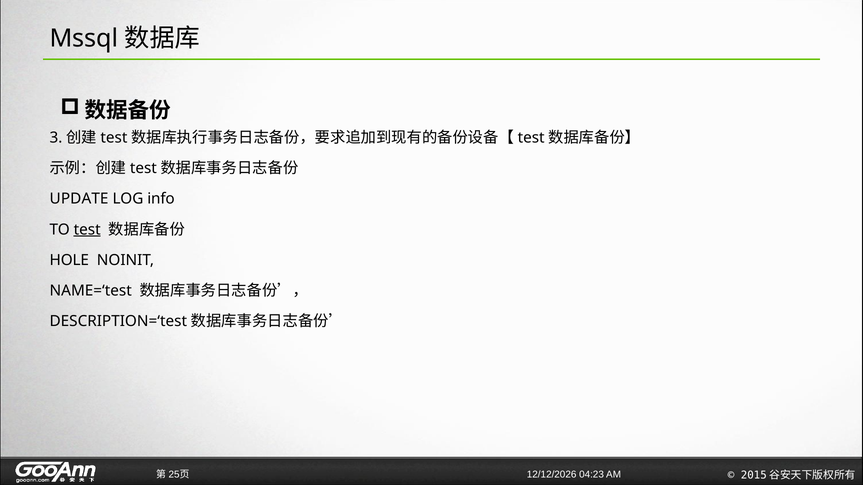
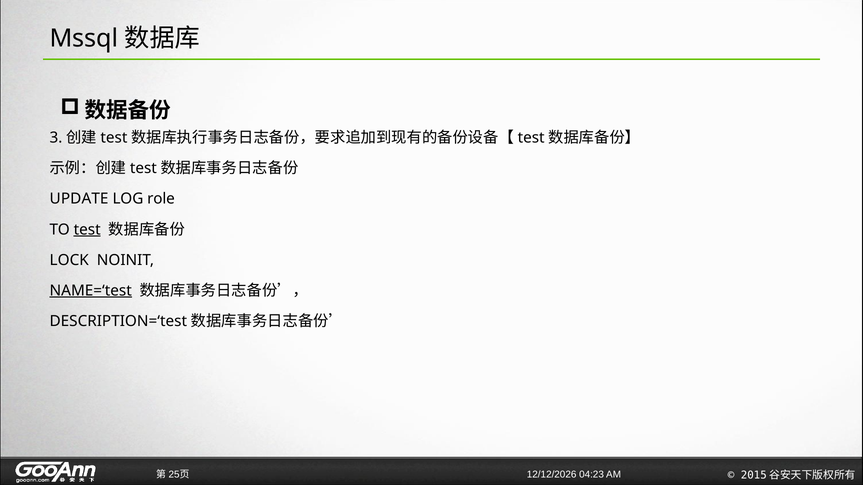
info: info -> role (161, 199)
HOLE: HOLE -> LOCK (69, 260)
NAME=‘test underline: none -> present (91, 291)
